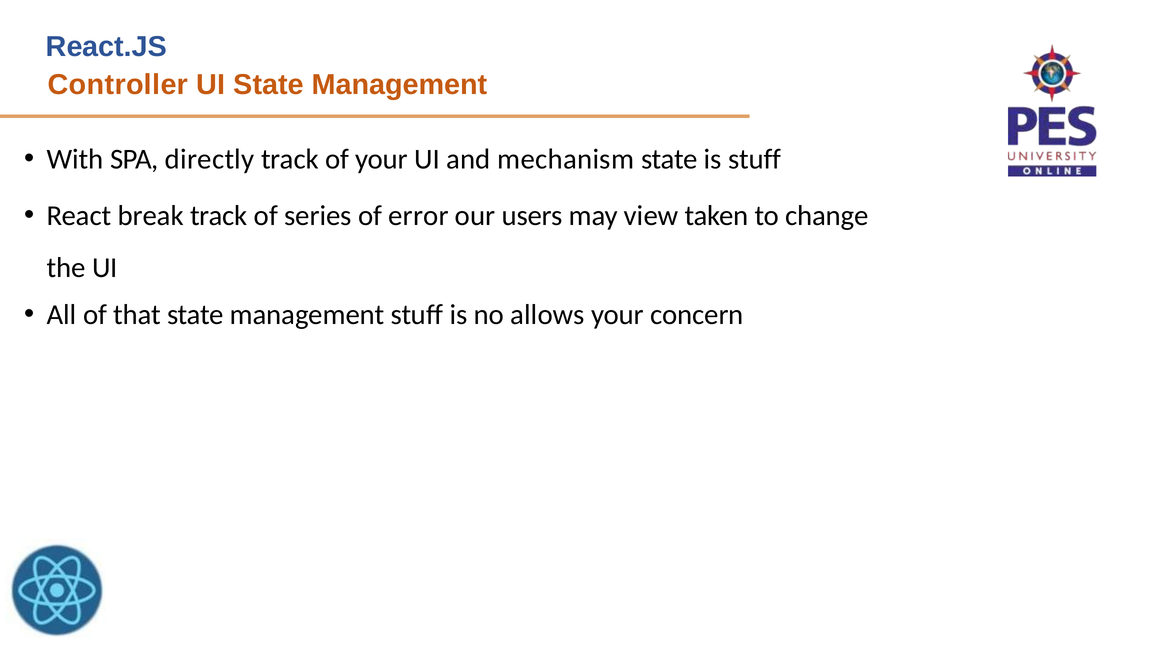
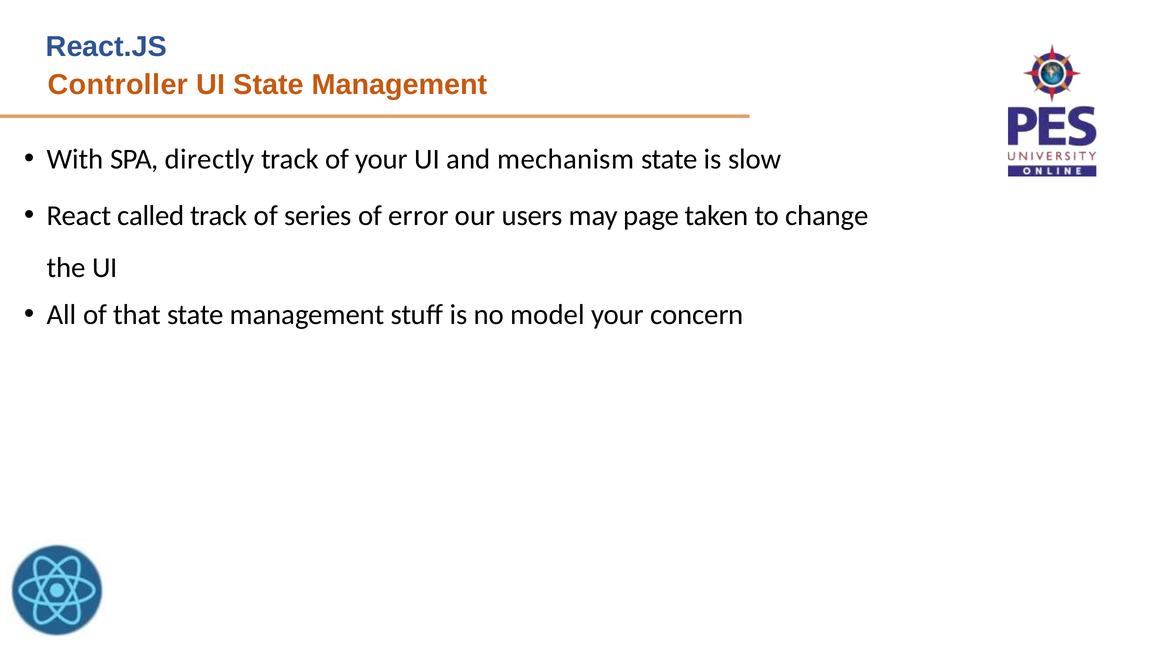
is stuff: stuff -> slow (755, 159)
break: break -> called (151, 216)
view: view -> page (651, 216)
allows: allows -> model (548, 315)
